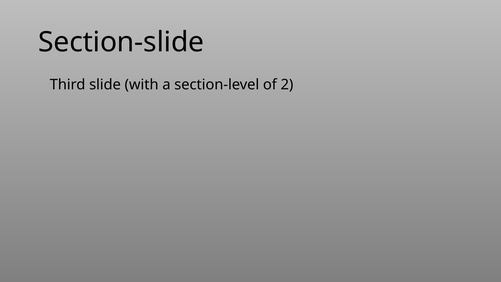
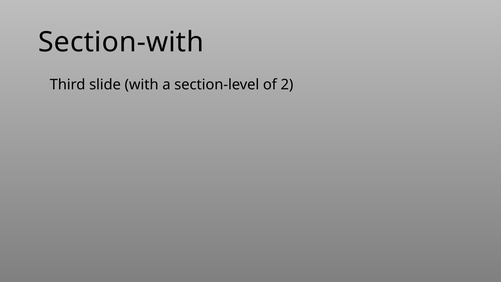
Section-slide: Section-slide -> Section-with (121, 42)
